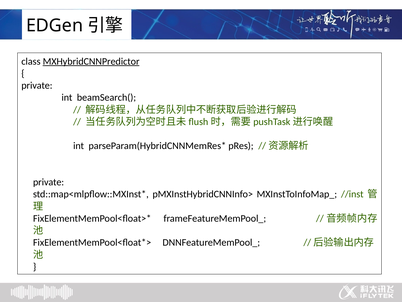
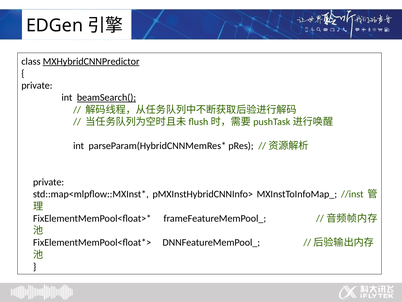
beamSearch( underline: none -> present (106, 97)
